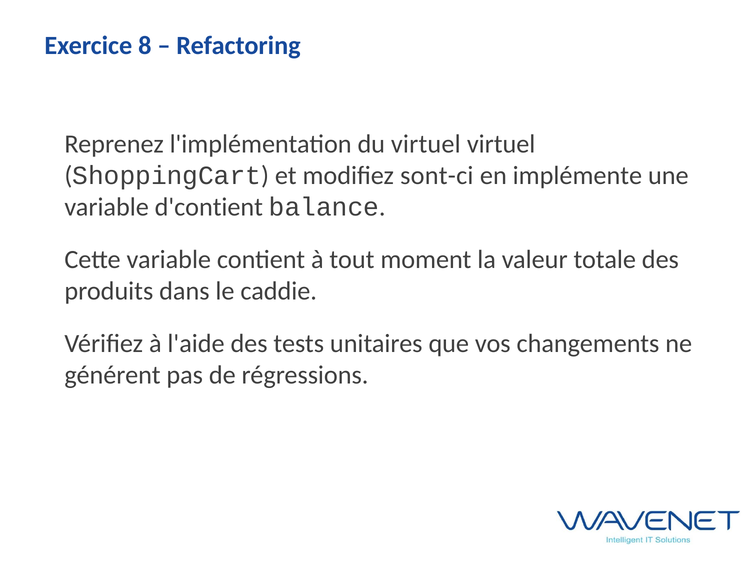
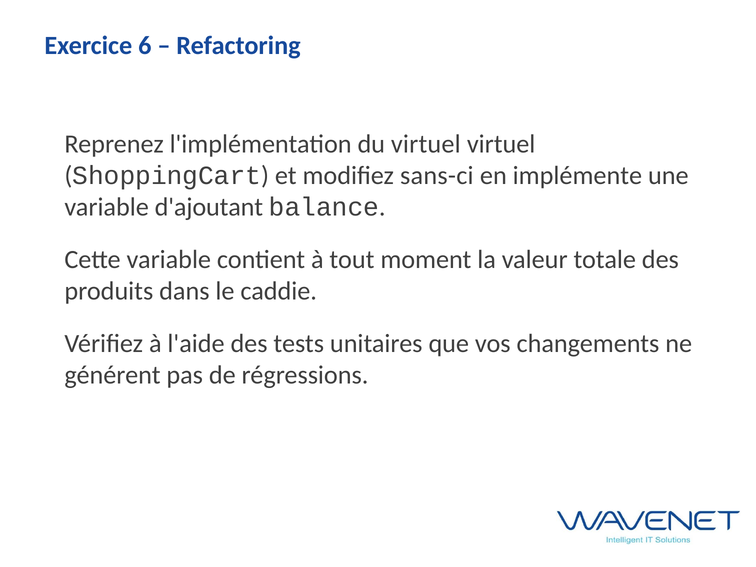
8: 8 -> 6 (145, 46)
sont-ci: sont-ci -> sans-ci (437, 176)
d'contient: d'contient -> d'ajoutant (209, 207)
